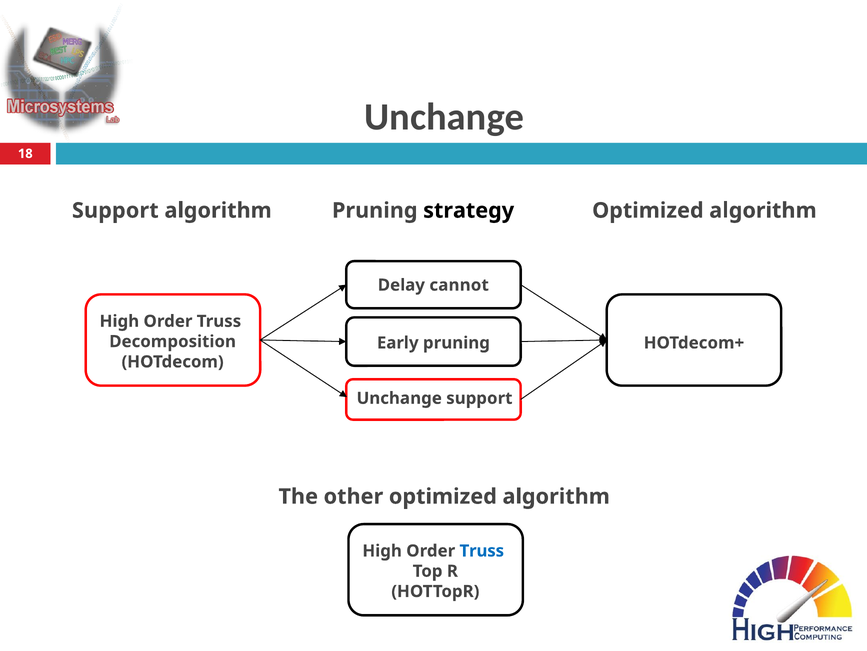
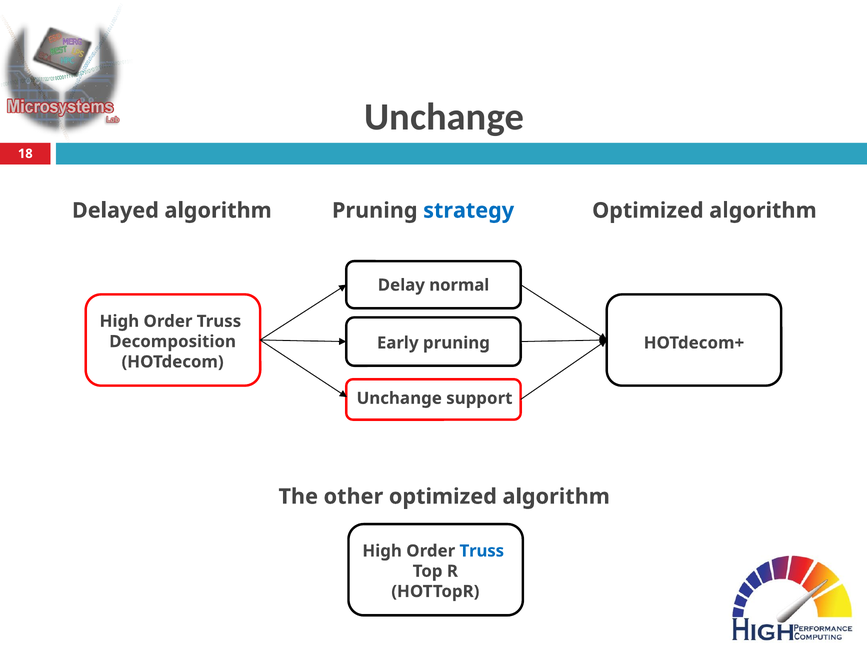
Support: Support -> Delayed (115, 210)
strategy colour: black -> blue (469, 210)
cannot: cannot -> normal (459, 285)
